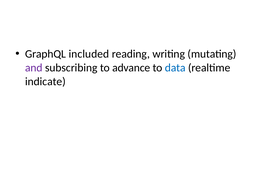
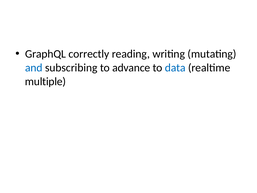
included: included -> correctly (89, 54)
and colour: purple -> blue (34, 68)
indicate: indicate -> multiple (45, 81)
